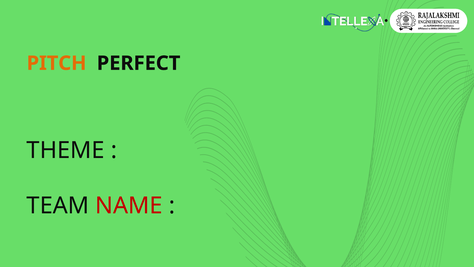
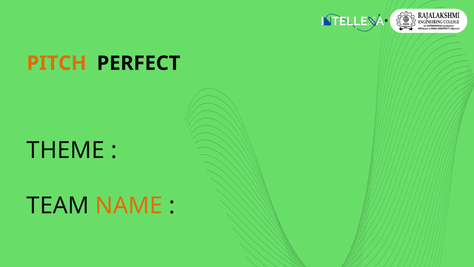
NAME colour: red -> orange (129, 205)
